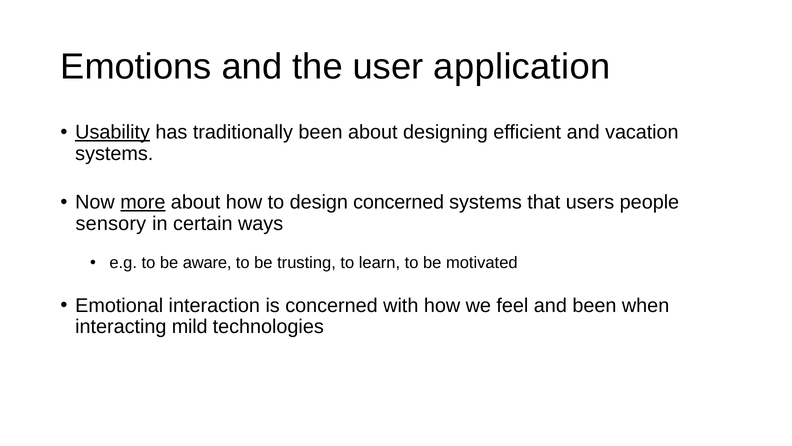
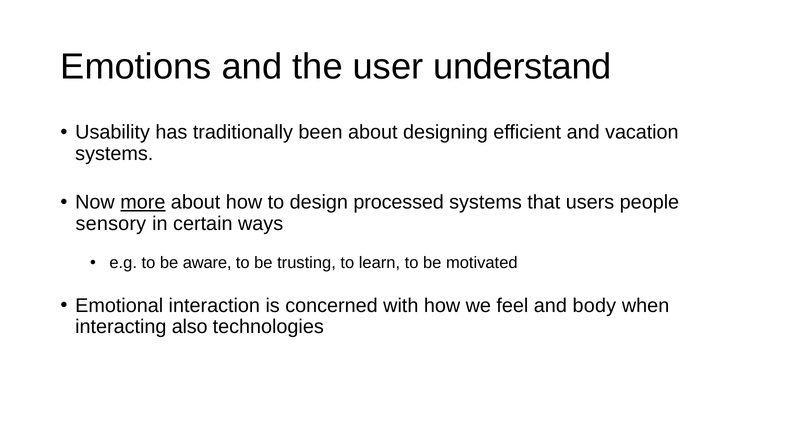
application: application -> understand (522, 67)
Usability underline: present -> none (113, 132)
design concerned: concerned -> processed (399, 202)
and been: been -> body (594, 305)
mild: mild -> also (190, 327)
